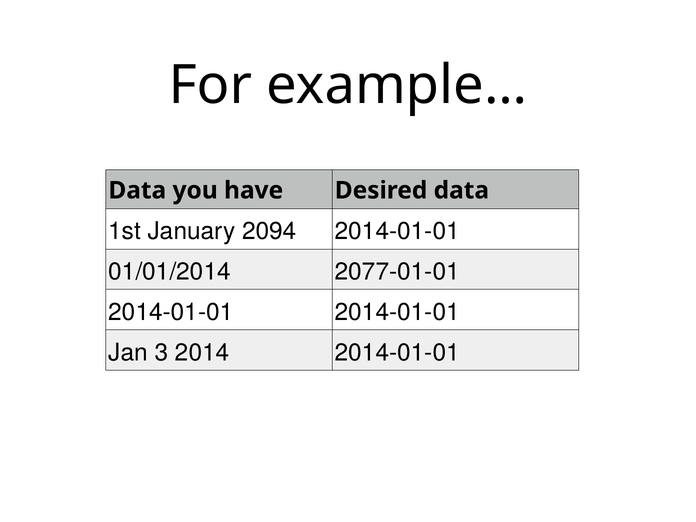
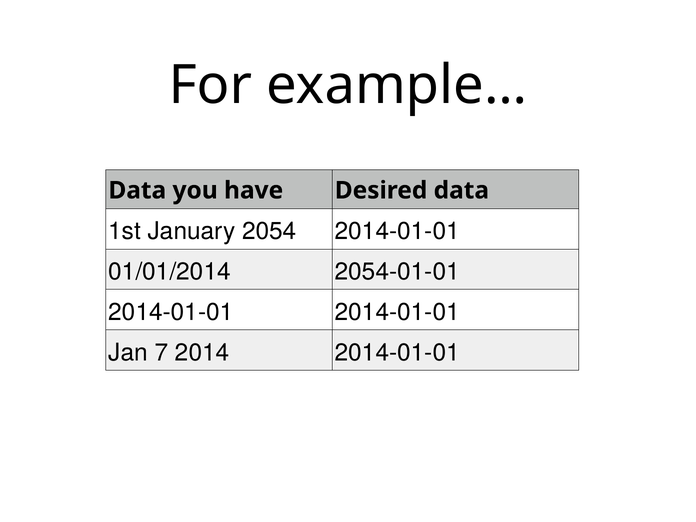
2094: 2094 -> 2054 (269, 231)
2077-01-01: 2077-01-01 -> 2054-01-01 (397, 272)
3: 3 -> 7 (161, 352)
